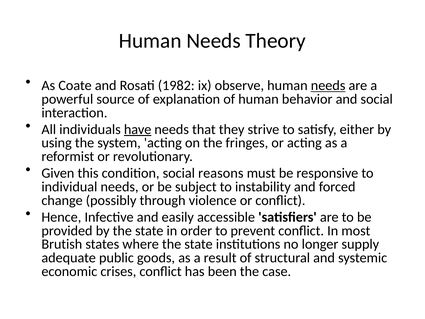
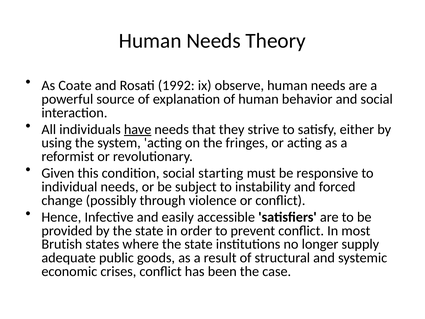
1982: 1982 -> 1992 (176, 85)
needs underline: present -> none (328, 85)
reasons: reasons -> starting (221, 173)
